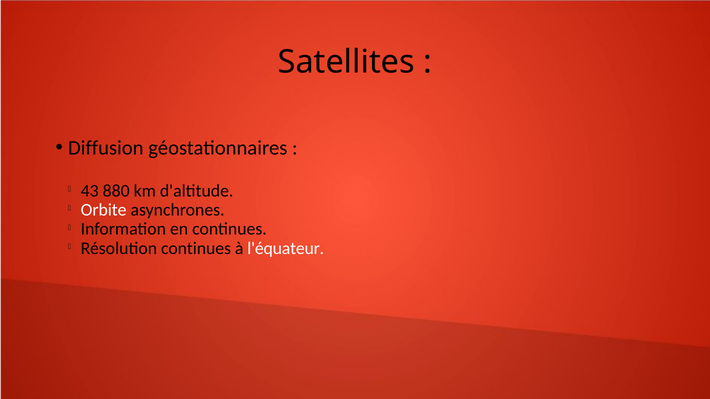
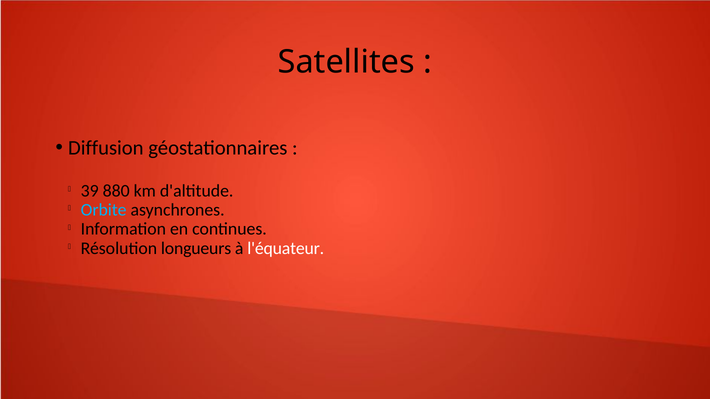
43: 43 -> 39 (90, 191)
Orbite colour: white -> light blue (104, 210)
Résolution continues: continues -> longueurs (196, 249)
